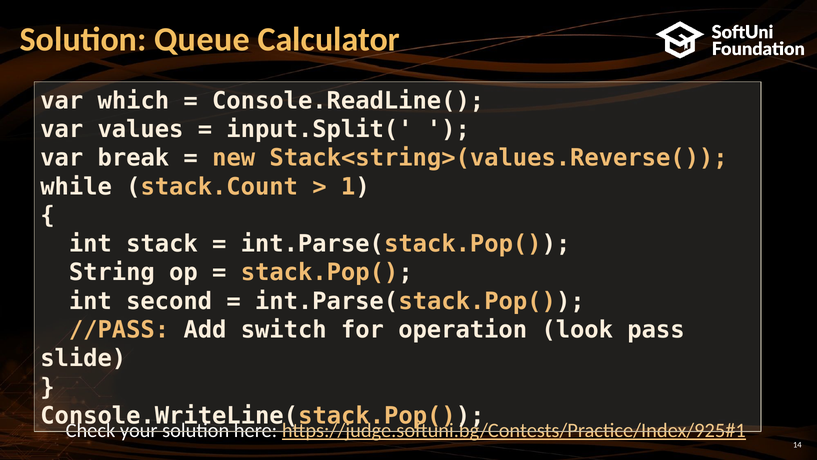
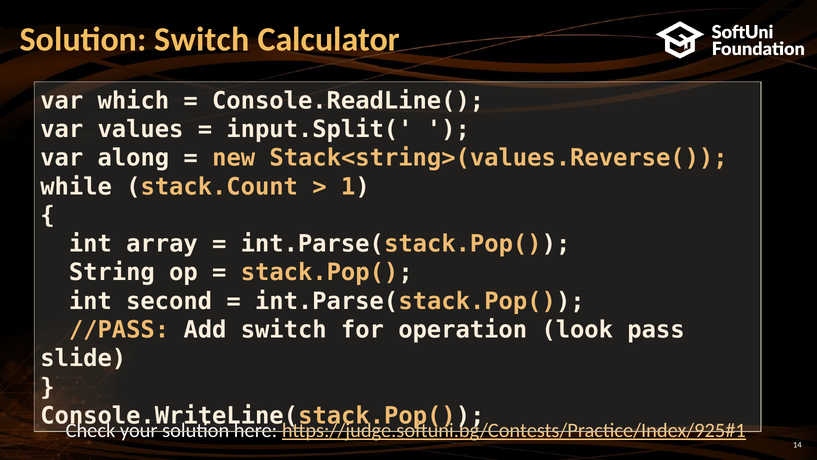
Solution Queue: Queue -> Switch (202, 40)
break: break -> along (133, 158)
stack: stack -> array (162, 244)
